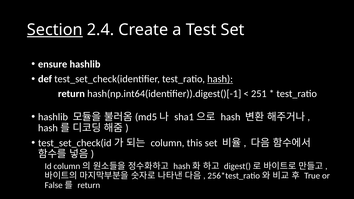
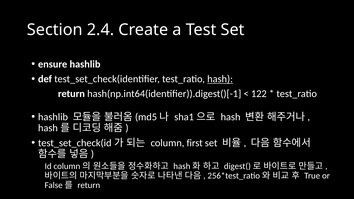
Section underline: present -> none (55, 30)
251: 251 -> 122 (259, 94)
this: this -> first (195, 143)
